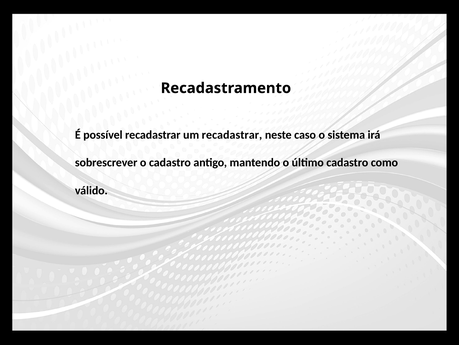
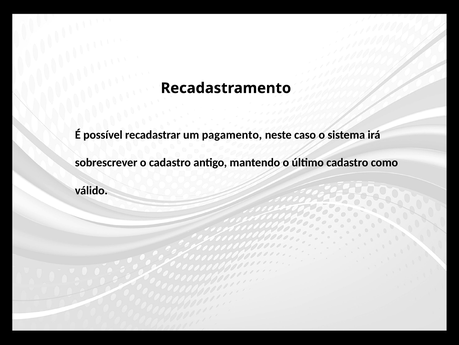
um recadastrar: recadastrar -> pagamento (232, 135)
